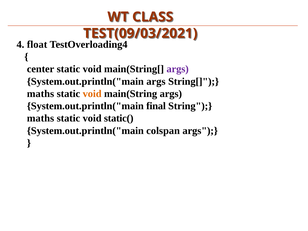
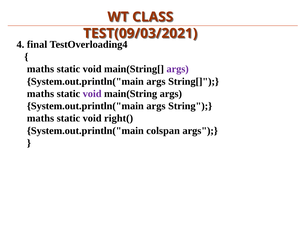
float: float -> final (37, 44)
center: center -> maths (41, 69)
void colour: orange -> purple (92, 94)
final: final -> args (156, 106)
static(: static( -> right( (119, 118)
